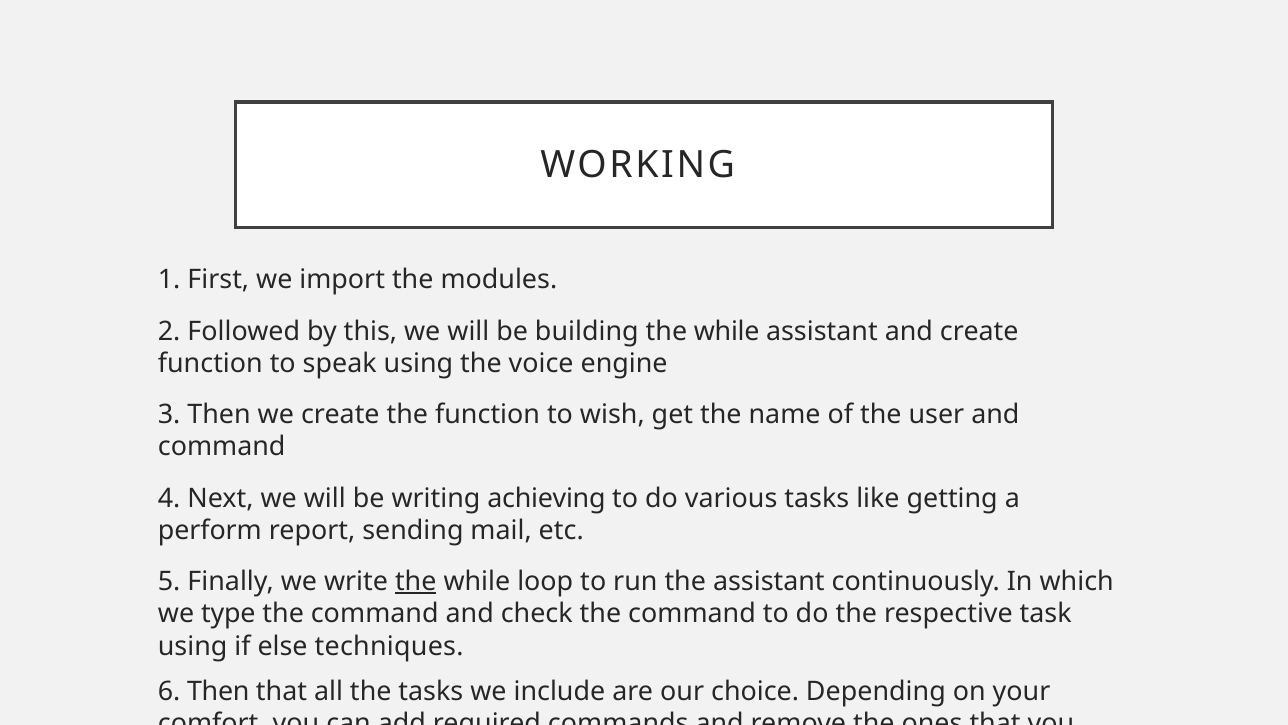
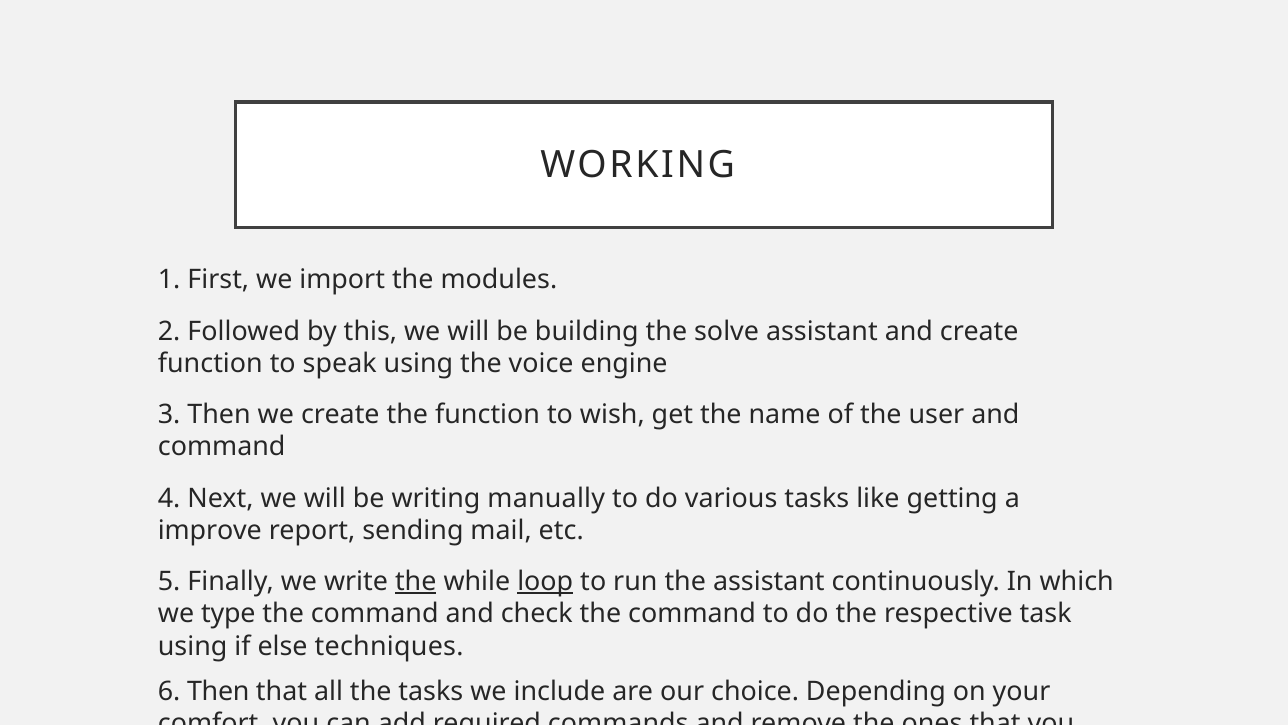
building the while: while -> solve (727, 331)
achieving: achieving -> manually (546, 498)
perform: perform -> improve (210, 530)
loop underline: none -> present (545, 581)
